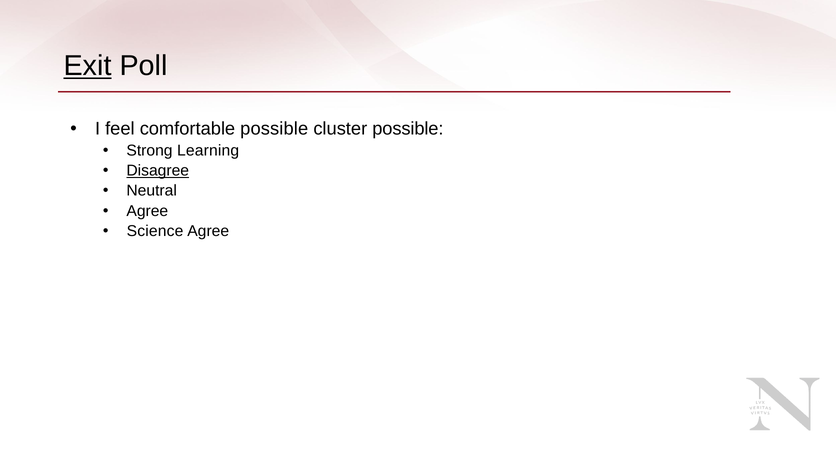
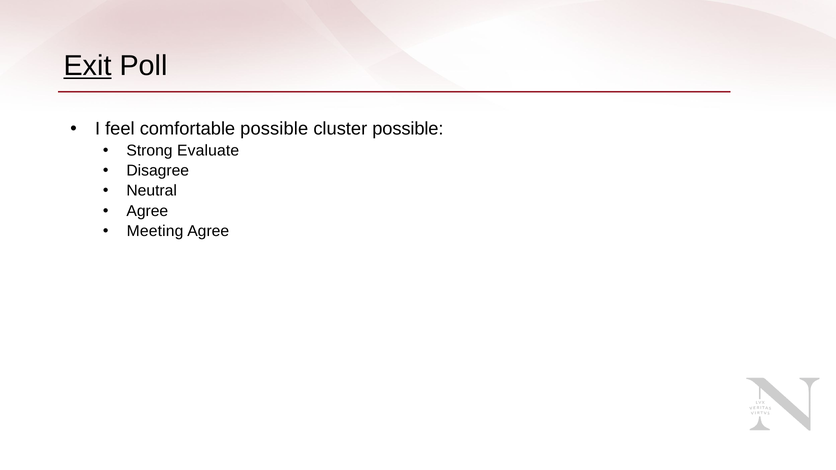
Learning: Learning -> Evaluate (208, 151)
Disagree underline: present -> none (158, 171)
Science: Science -> Meeting (155, 231)
